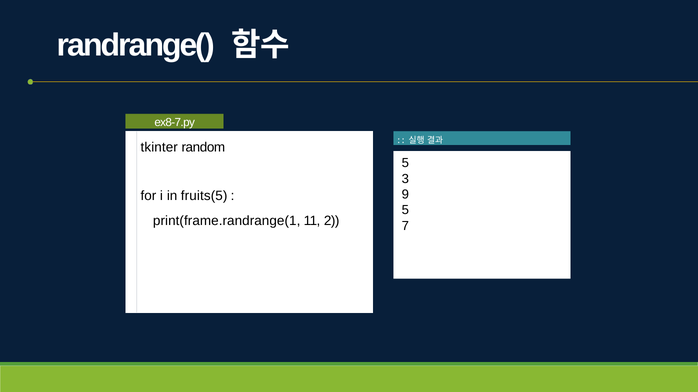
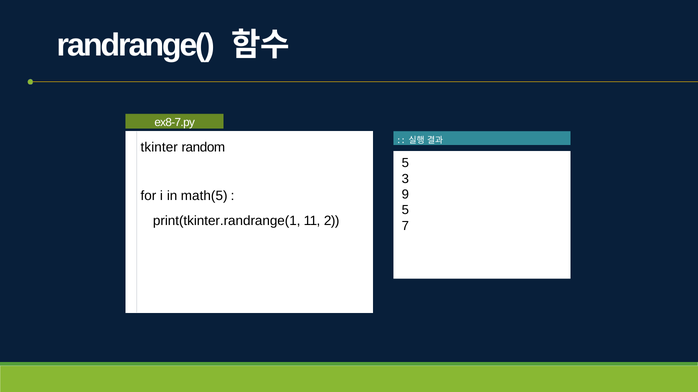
fruits(5: fruits(5 -> math(5 (204, 196)
print(frame.randrange(1: print(frame.randrange(1 -> print(tkinter.randrange(1 (227, 221)
